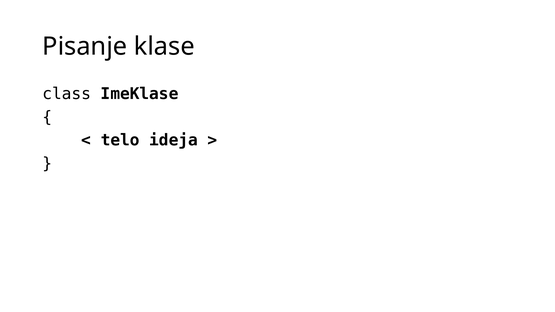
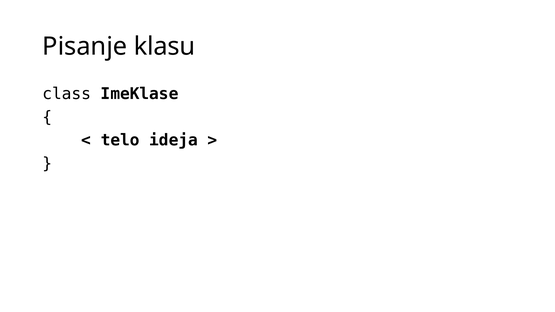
klase: klase -> klasu (164, 47)
